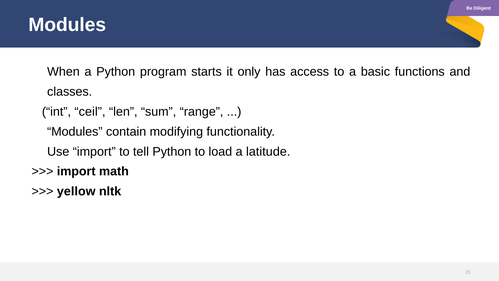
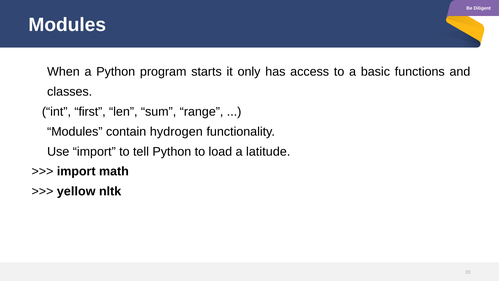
ceil: ceil -> first (90, 112)
modifying: modifying -> hydrogen (176, 132)
